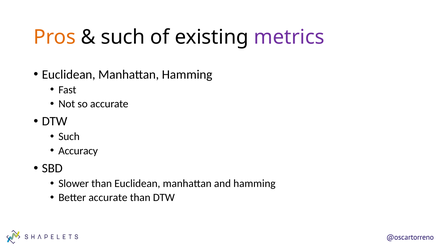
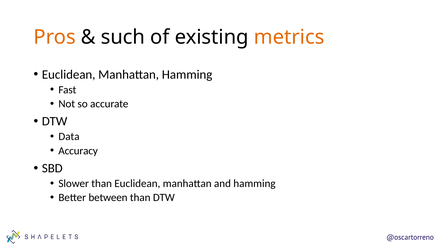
metrics colour: purple -> orange (289, 37)
Such: Such -> Data (69, 137)
Better accurate: accurate -> between (108, 198)
